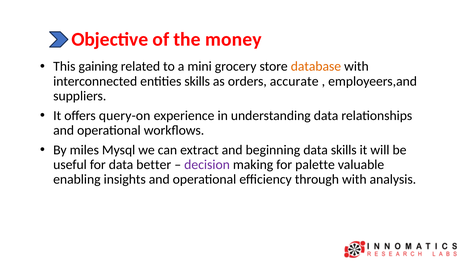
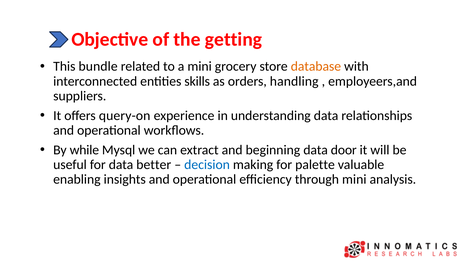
money: money -> getting (234, 39)
gaining: gaining -> bundle (98, 67)
accurate: accurate -> handling (294, 81)
miles: miles -> while (84, 150)
data skills: skills -> door (344, 150)
decision colour: purple -> blue (207, 165)
through with: with -> mini (354, 180)
